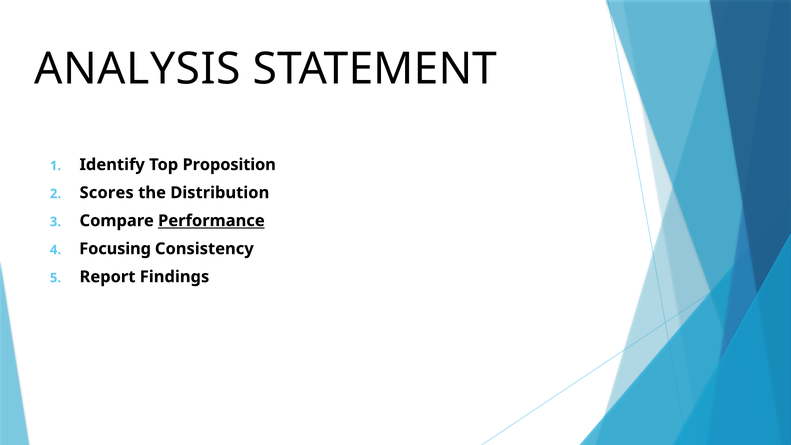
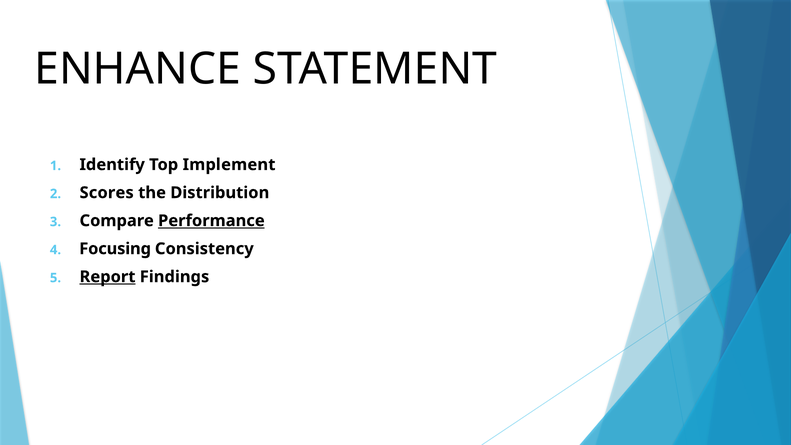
ANALYSIS: ANALYSIS -> ENHANCE (138, 69)
Proposition: Proposition -> Implement (229, 165)
Report underline: none -> present (107, 277)
